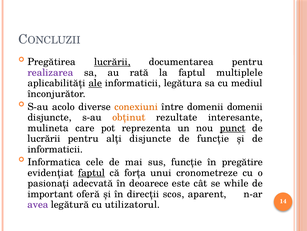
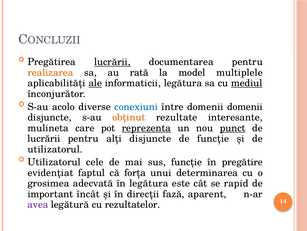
realizarea colour: purple -> orange (50, 72)
la faptul: faptul -> model (192, 72)
mediul underline: none -> present (247, 83)
conexiuni colour: orange -> blue (136, 106)
reprezenta underline: none -> present (146, 128)
informaticii: informaticii -> utilizatorul (55, 149)
Informatica: Informatica -> Utilizatorul (54, 162)
faptul underline: present -> none (92, 172)
cronometreze: cronometreze -> determinarea (207, 172)
pasionați: pasionați -> grosimea (48, 183)
în deoarece: deoarece -> legătura (149, 183)
while: while -> rapid (236, 183)
oferă: oferă -> încât (88, 193)
scos: scos -> fază (174, 193)
utilizatorul: utilizatorul -> rezultatelor (132, 204)
